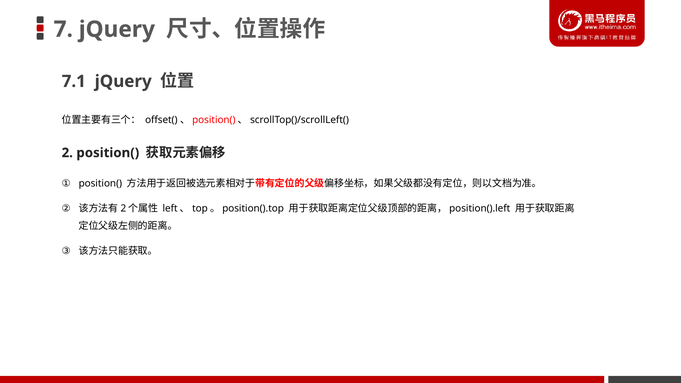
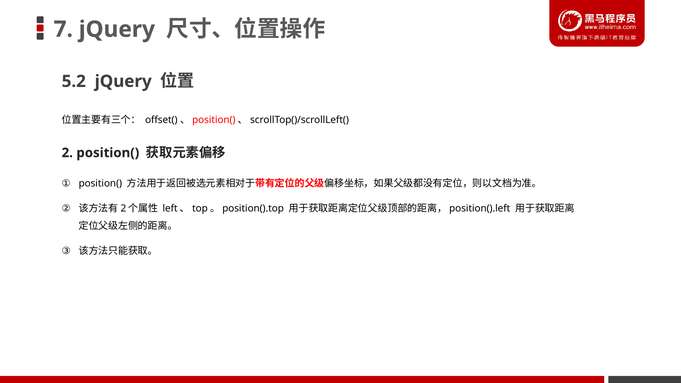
7.1: 7.1 -> 5.2 (74, 81)
